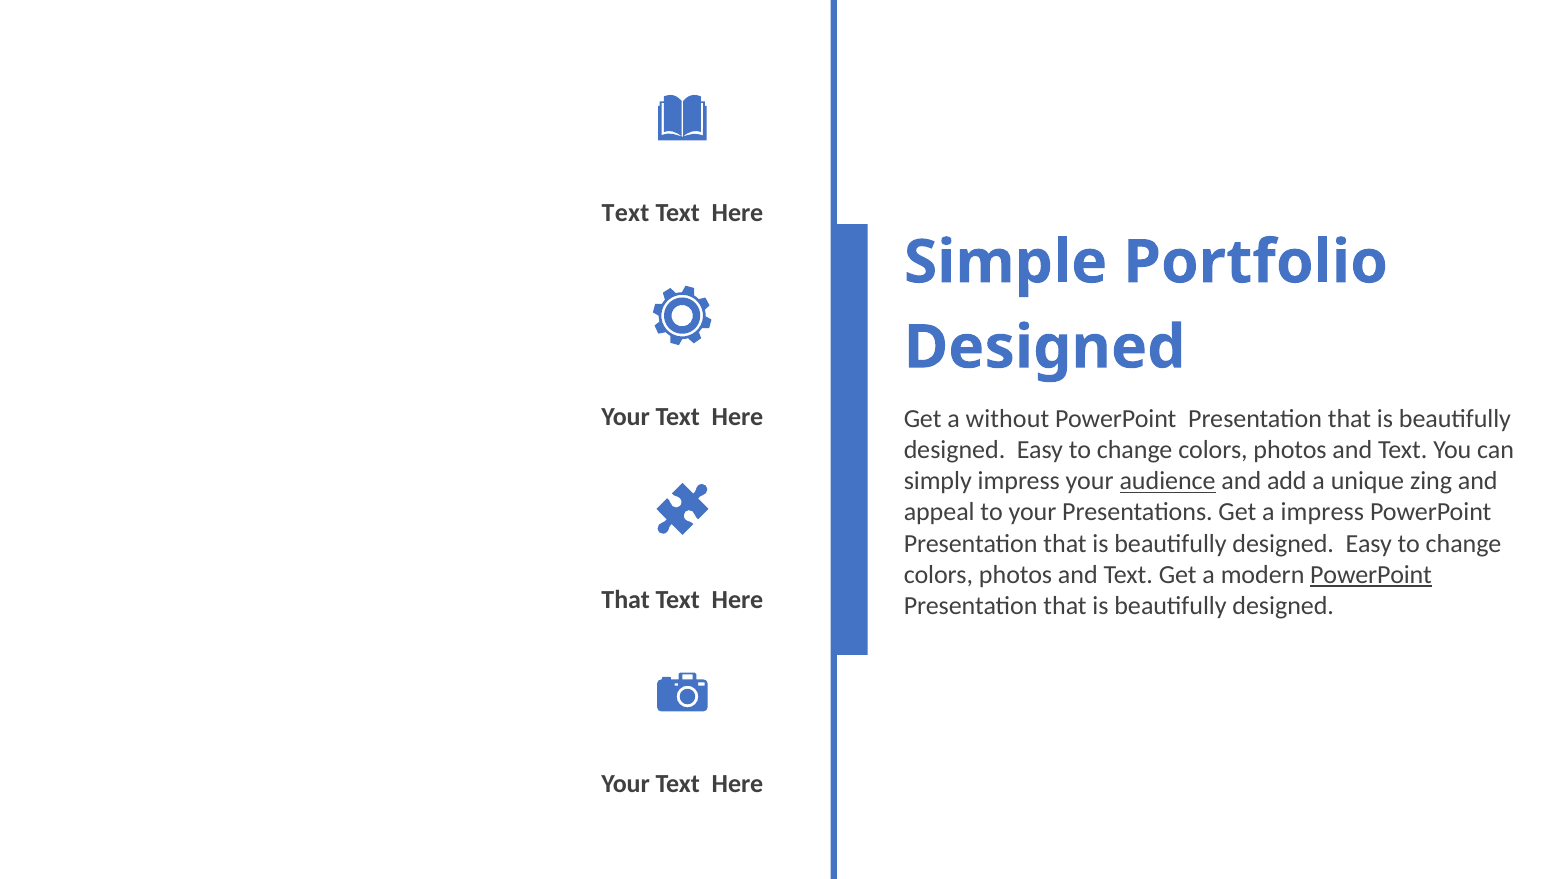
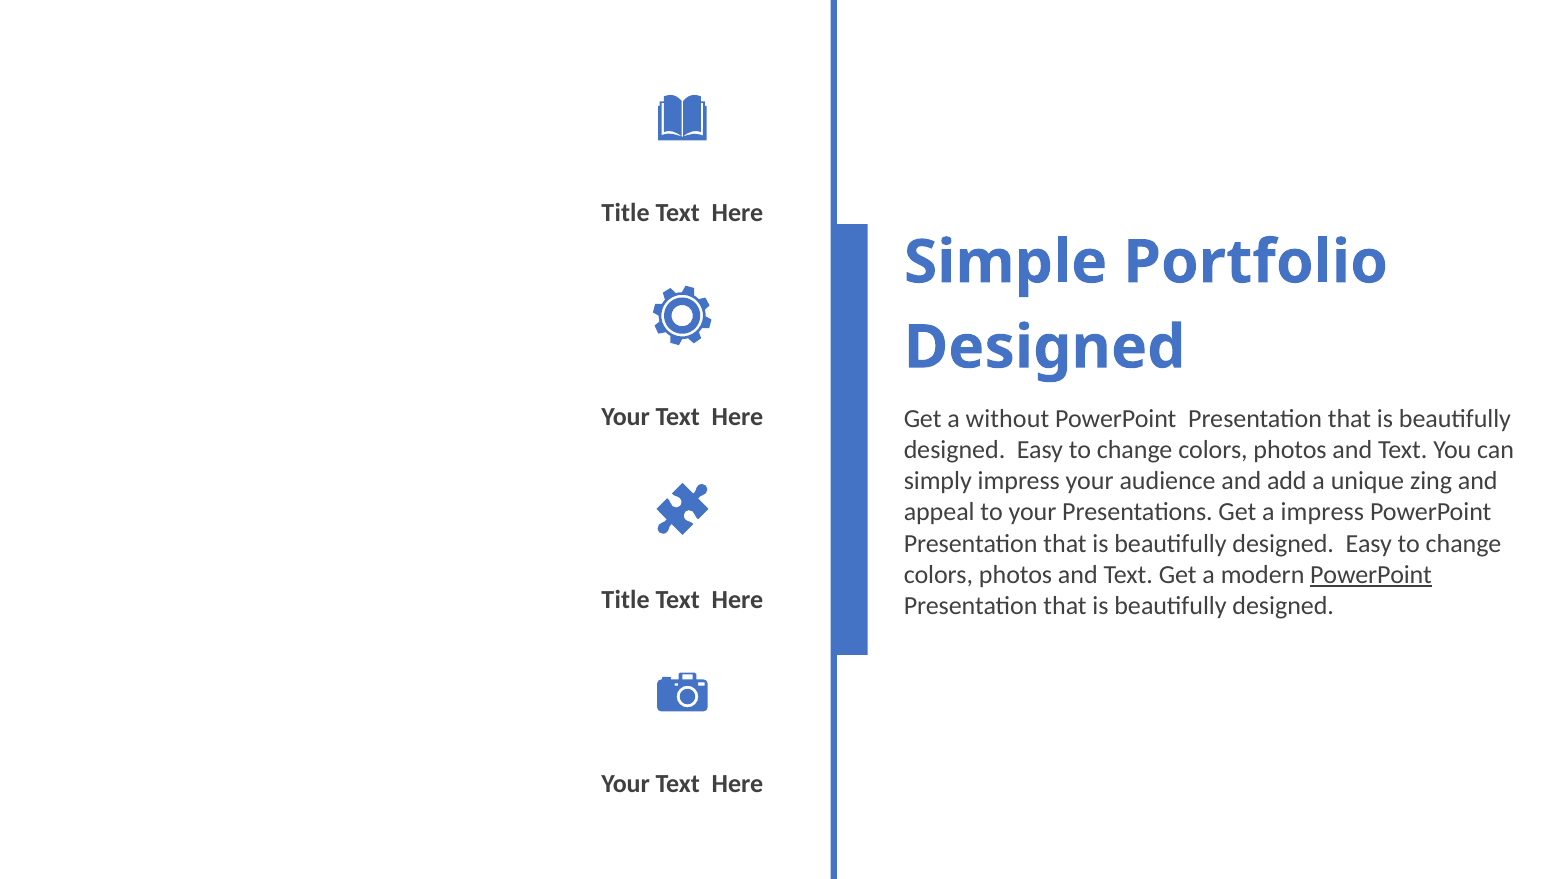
Text: Text -> Title (626, 213)
audience underline: present -> none (1168, 481)
That: That -> Title (626, 600)
